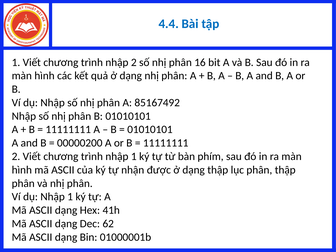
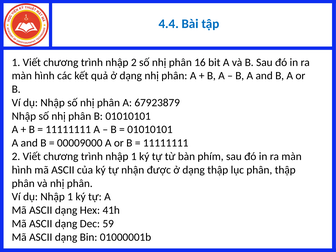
85167492: 85167492 -> 67923879 (157, 103)
00000200: 00000200 -> 00009000 (80, 143)
62: 62 -> 59 (108, 224)
